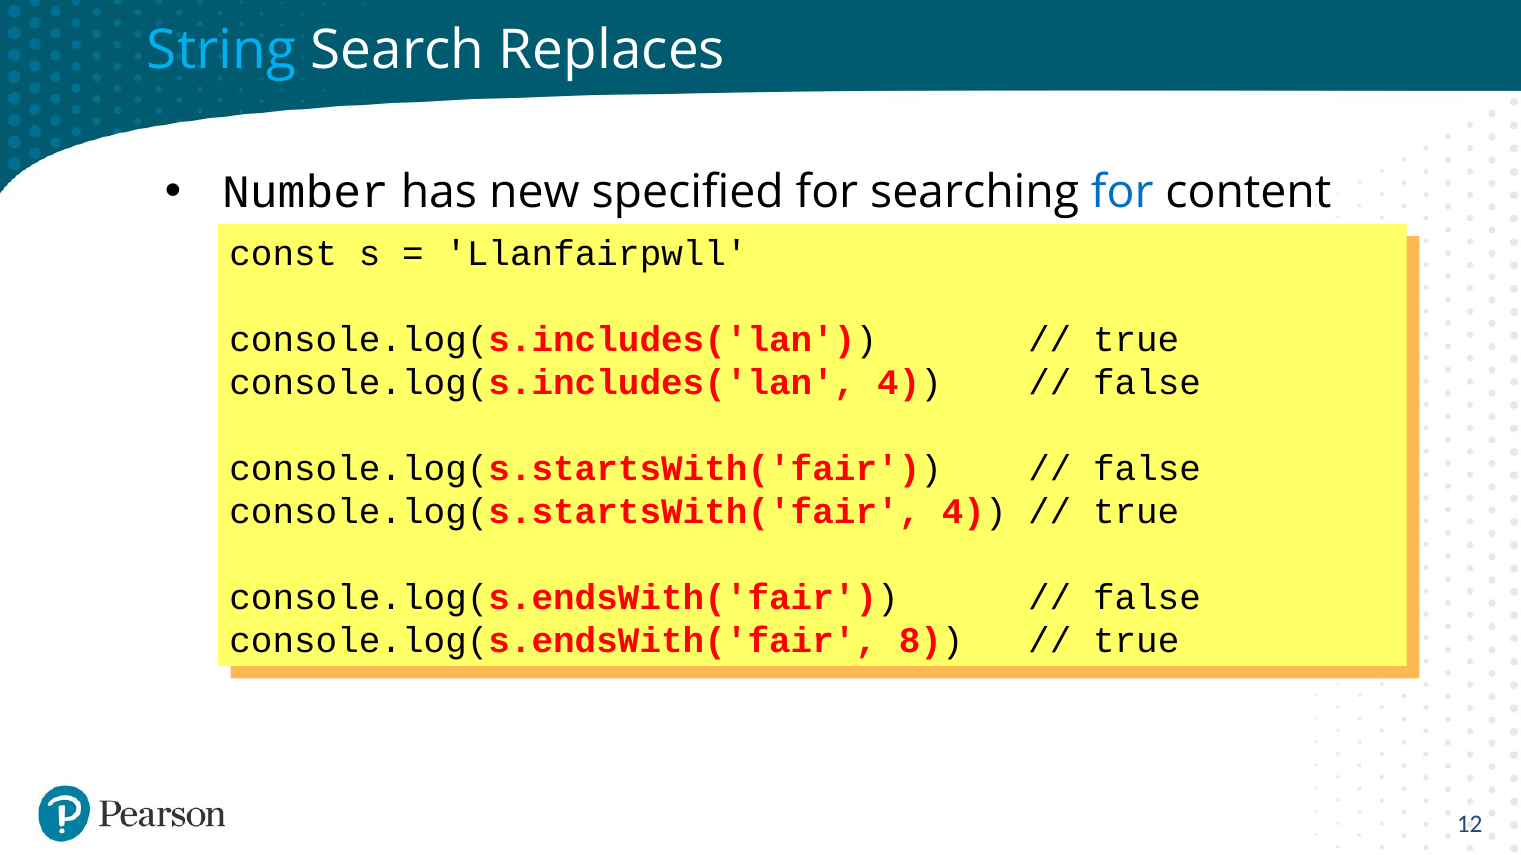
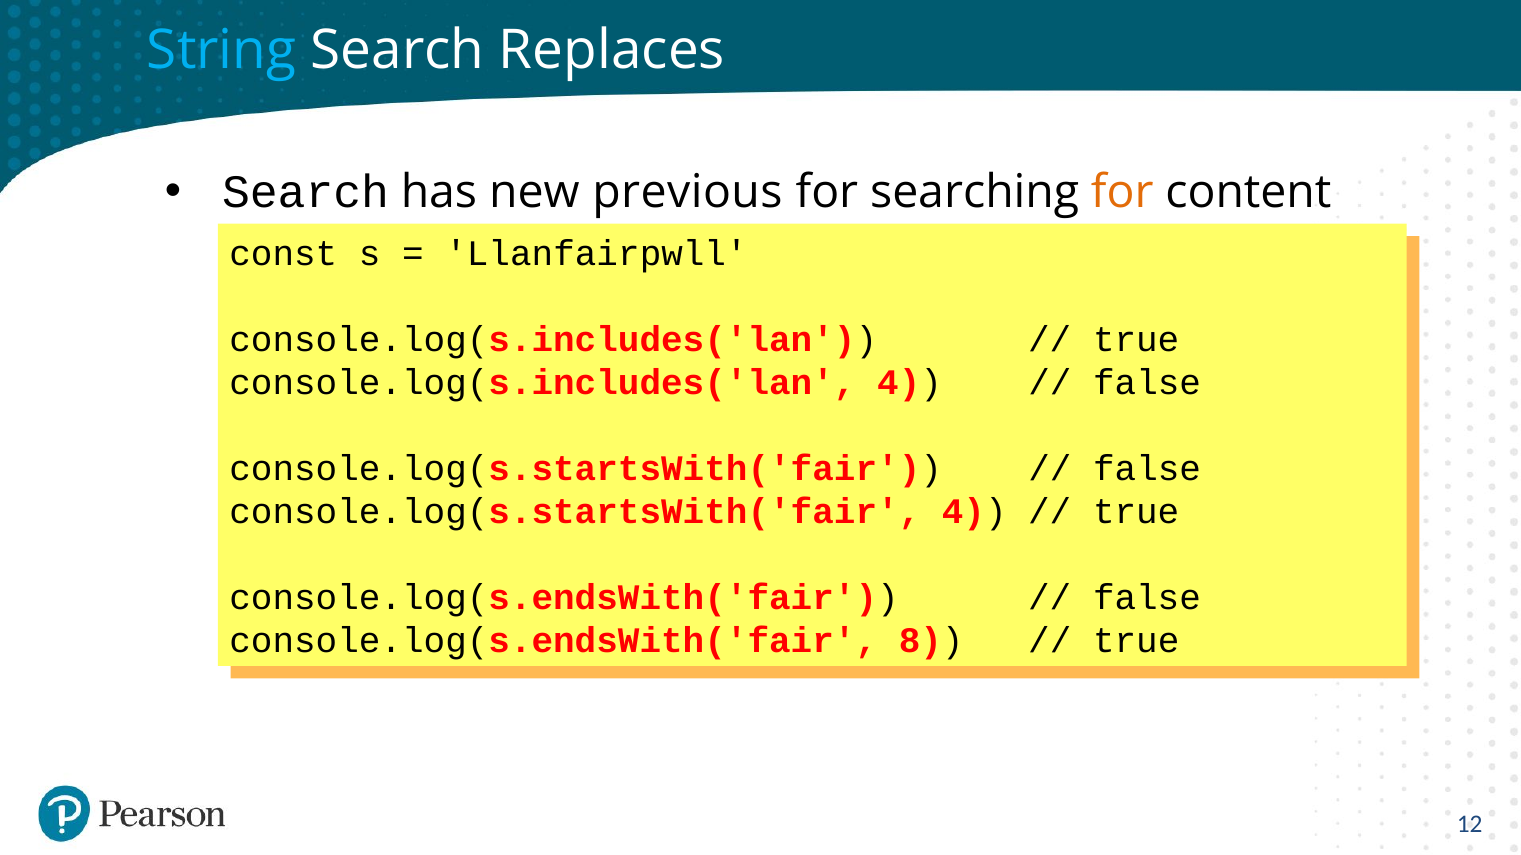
Number: Number -> Search (306, 193)
specified: specified -> previous (687, 193)
for colour: blue -> orange (1122, 193)
